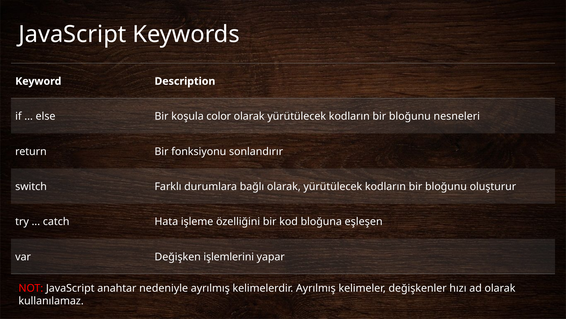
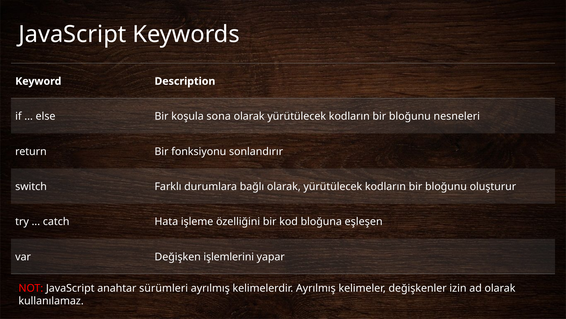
color: color -> sona (219, 116)
nedeniyle: nedeniyle -> sürümleri (164, 288)
hızı: hızı -> izin (458, 288)
